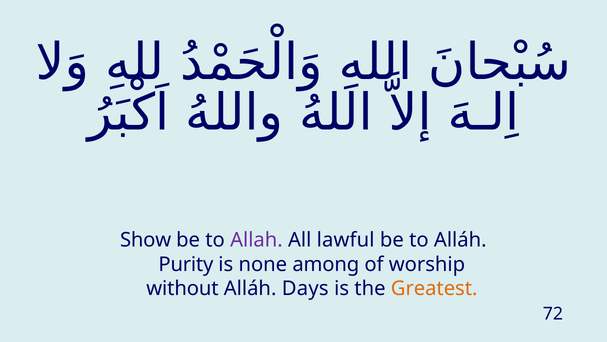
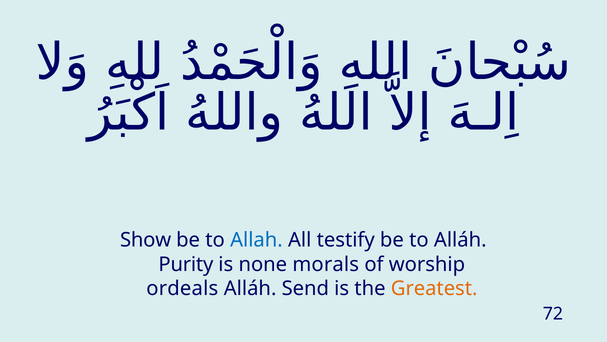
Allah colour: purple -> blue (256, 240)
lawful: lawful -> testify (346, 240)
among: among -> morals (326, 264)
without: without -> ordeals (182, 288)
Days: Days -> Send (305, 288)
